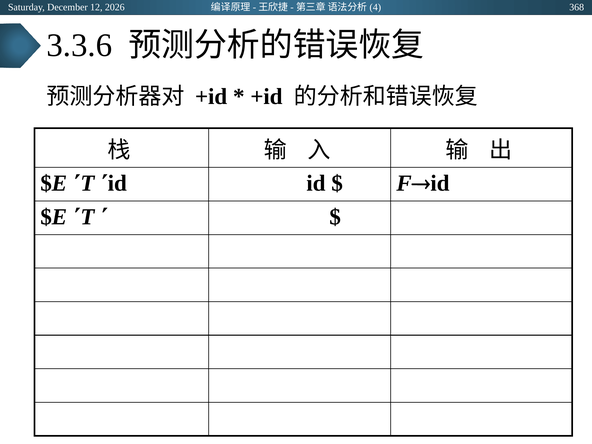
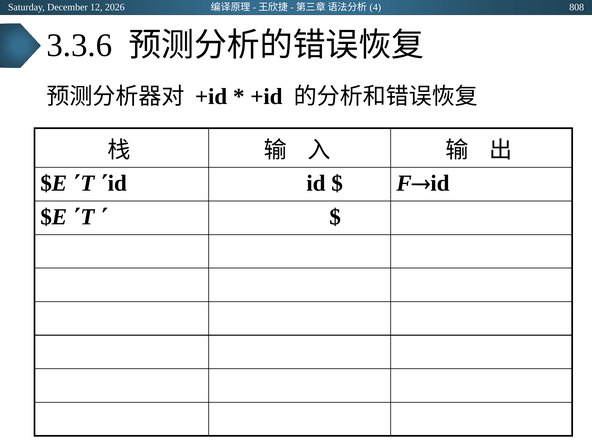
368: 368 -> 808 (577, 7)
